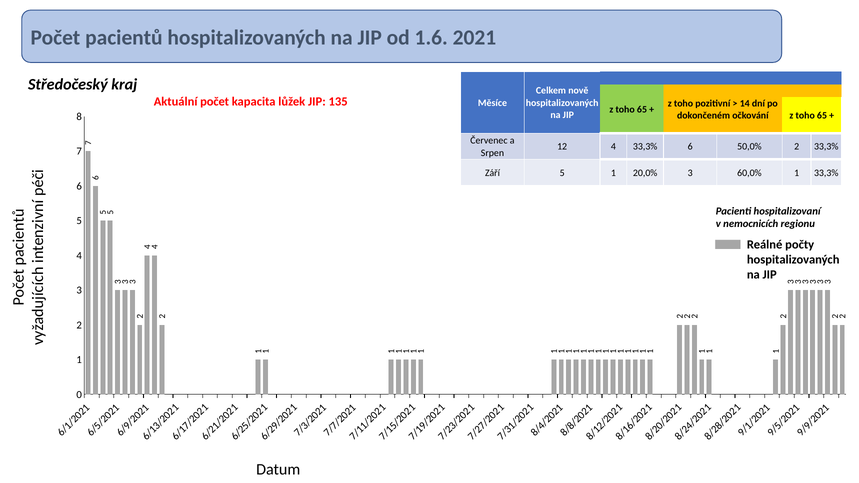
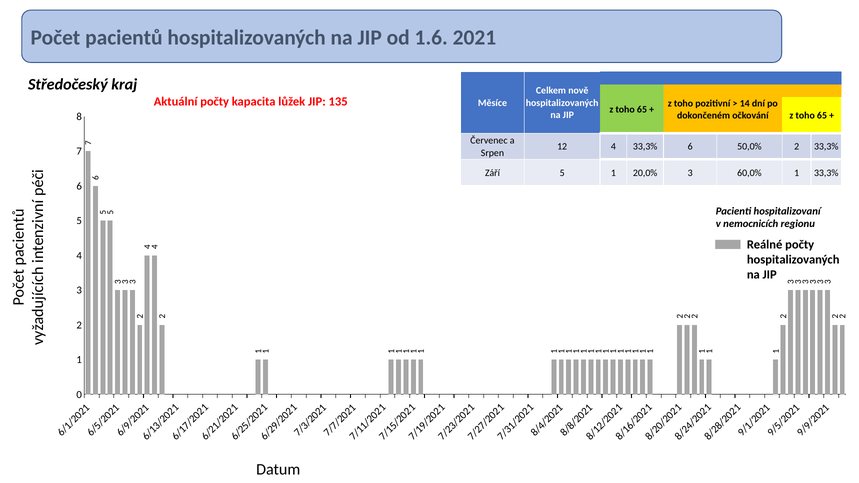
Aktuální počet: počet -> počty (215, 102)
